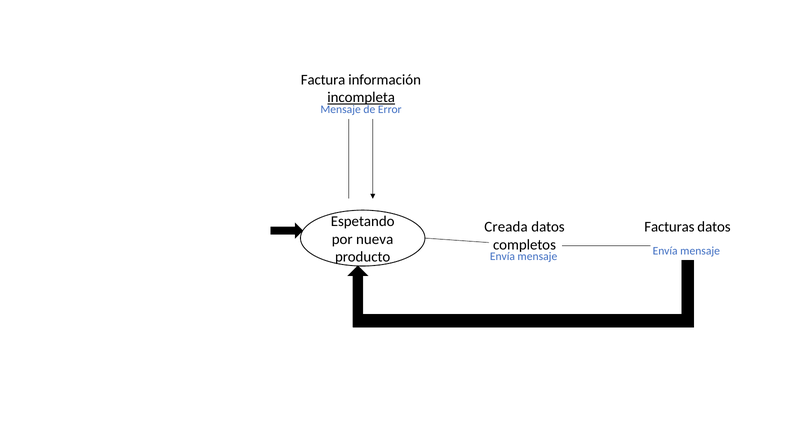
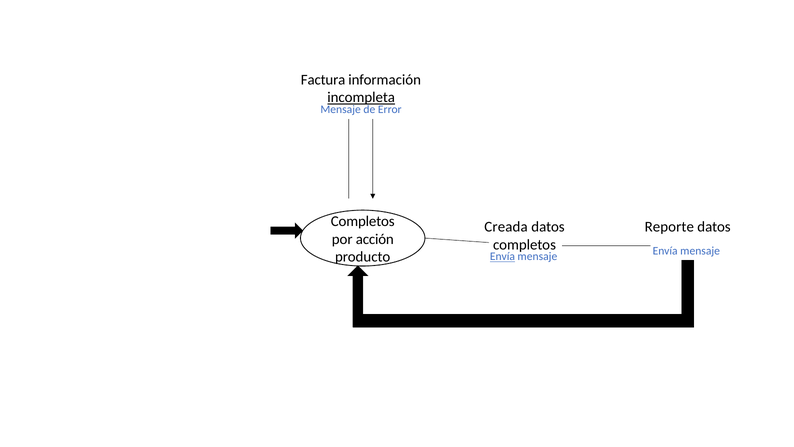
Espetando: Espetando -> Completos (363, 221)
Facturas: Facturas -> Reporte (669, 227)
nueva: nueva -> acción (375, 239)
Envía underline: none -> present (502, 256)
